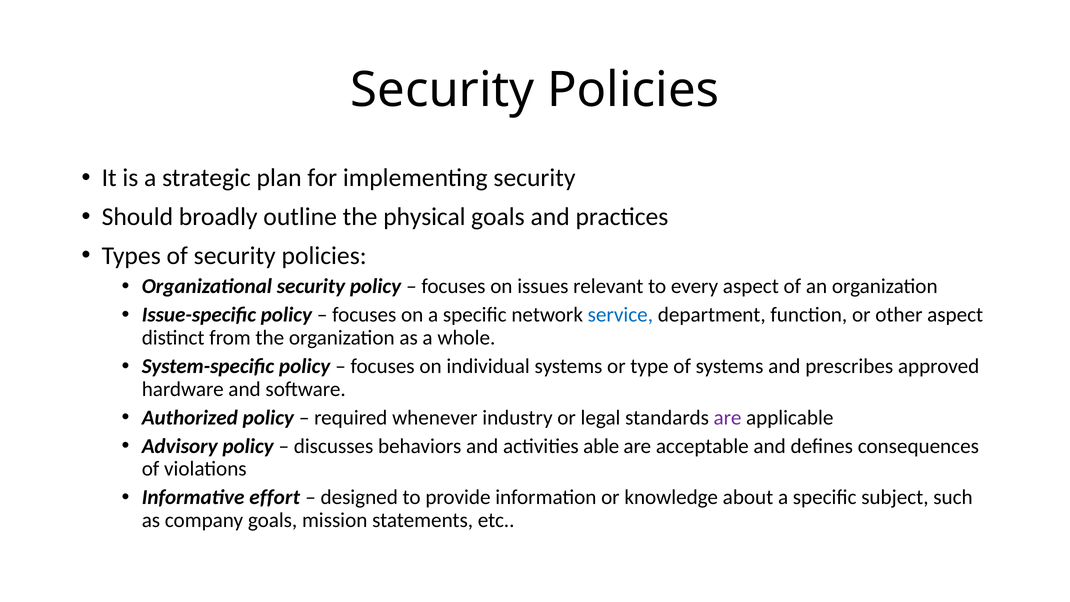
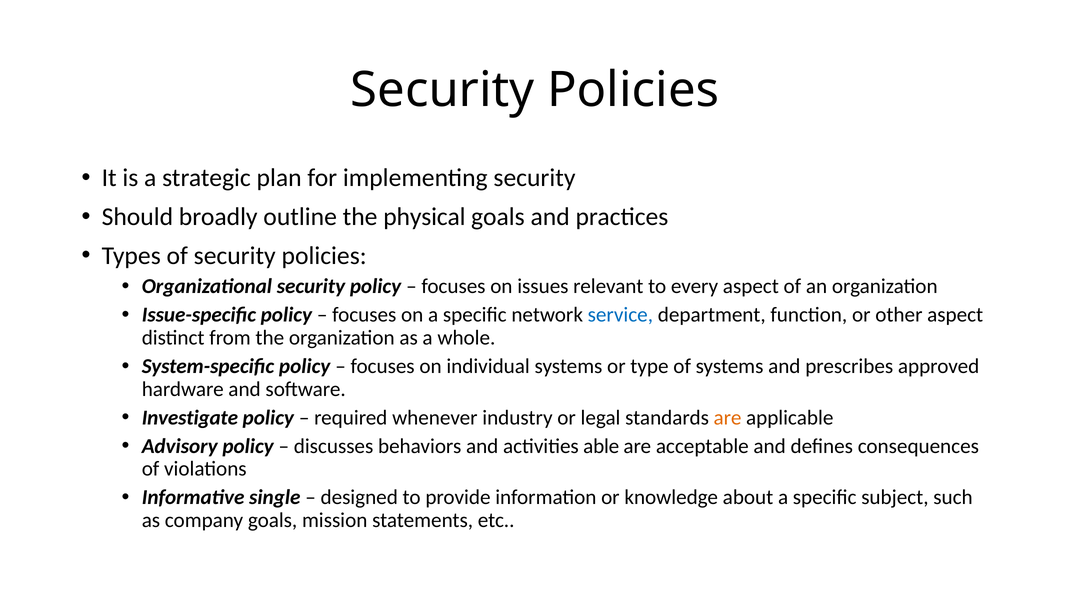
Authorized: Authorized -> Investigate (190, 417)
are colour: purple -> orange (728, 417)
effort: effort -> single (275, 497)
